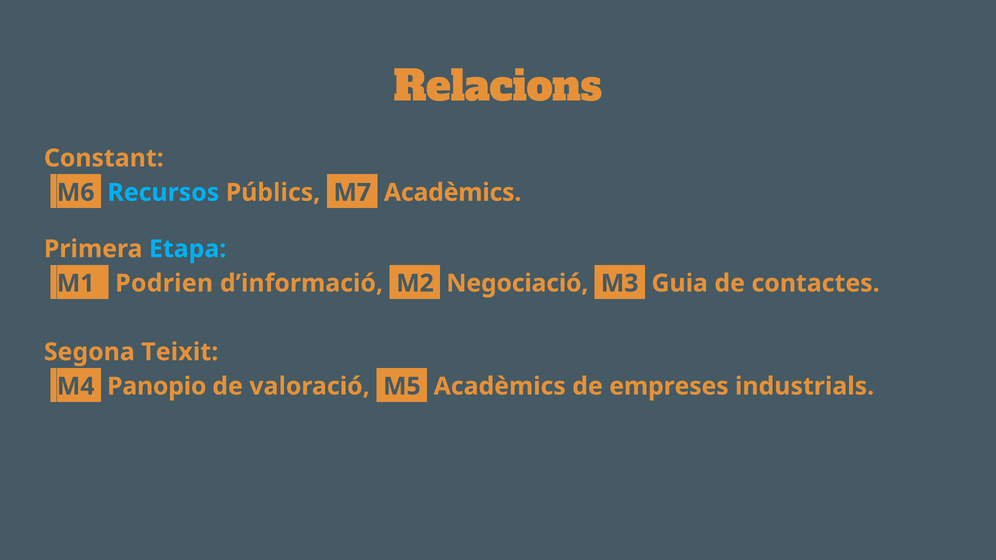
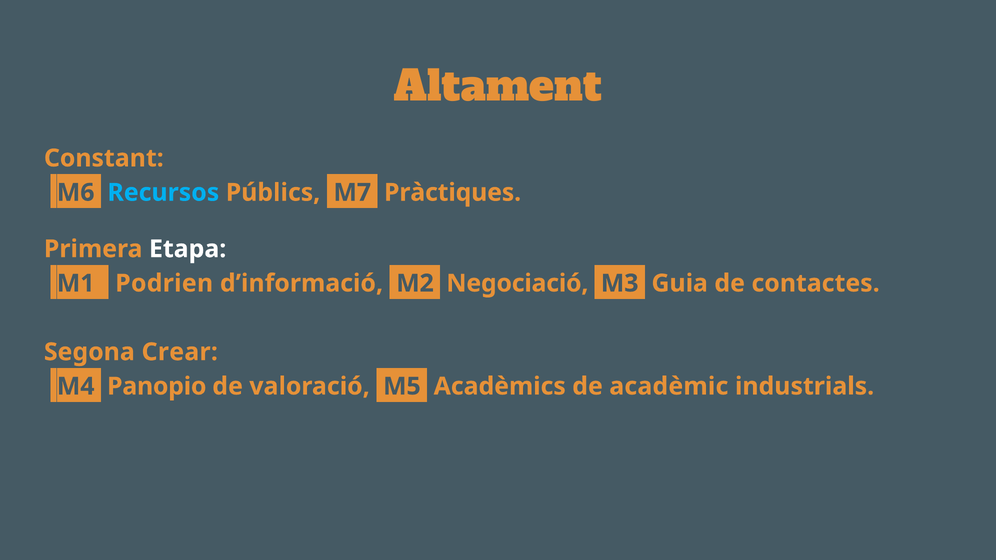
Relacions: Relacions -> Altament (498, 87)
M7 Acadèmics: Acadèmics -> Pràctiques (453, 193)
Etapa colour: light blue -> white (188, 249)
Teixit: Teixit -> Crear (180, 352)
empreses: empreses -> acadèmic (669, 386)
